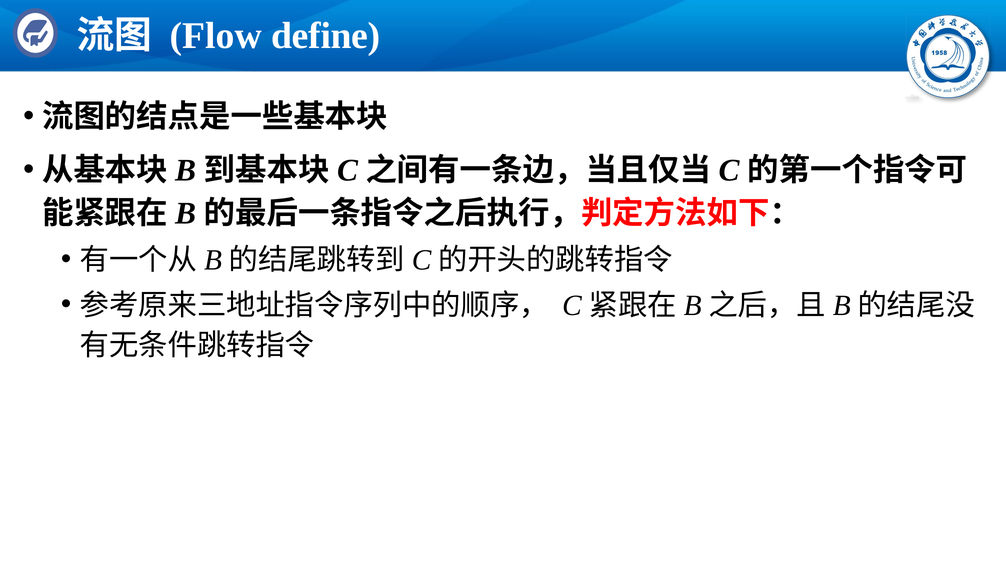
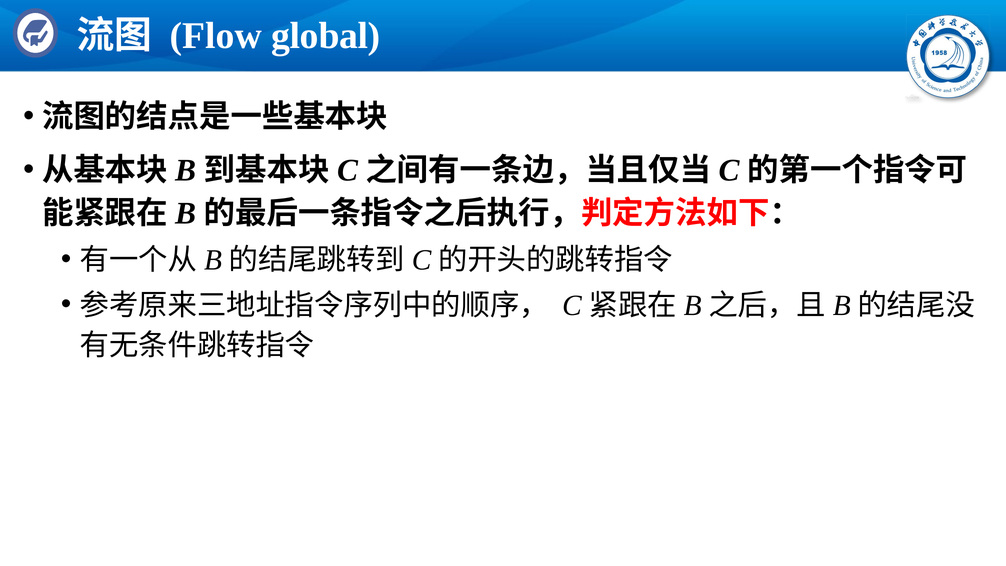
define: define -> global (326, 36)
